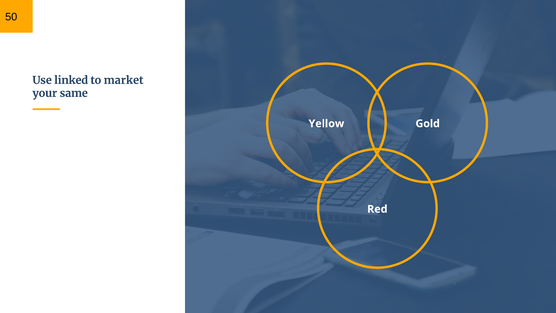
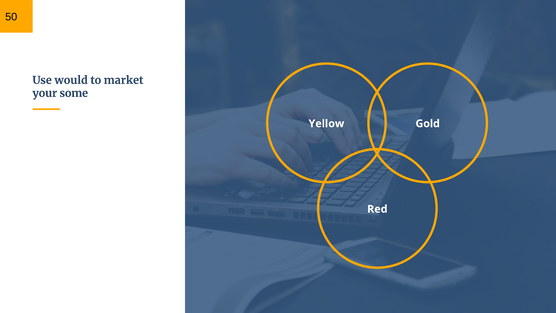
linked: linked -> would (71, 80)
same: same -> some (74, 93)
